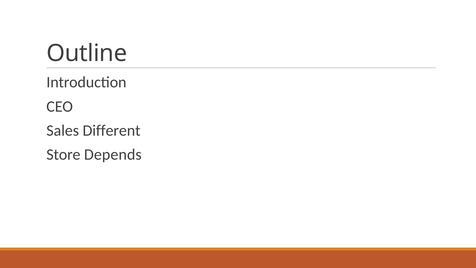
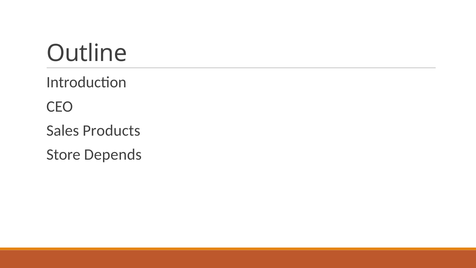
Different: Different -> Products (111, 131)
